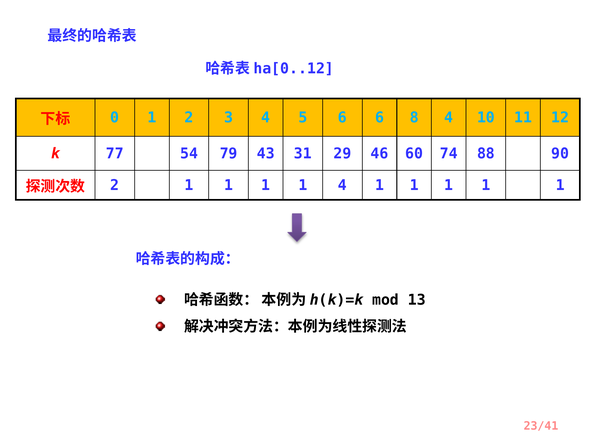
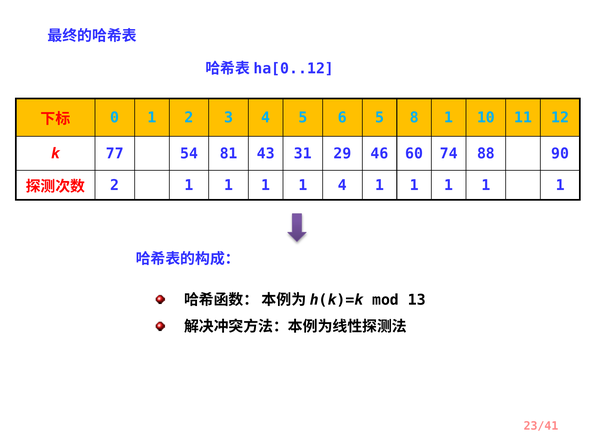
6 6: 6 -> 5 (380, 118)
8 4: 4 -> 1 (449, 118)
79: 79 -> 81 (229, 153)
